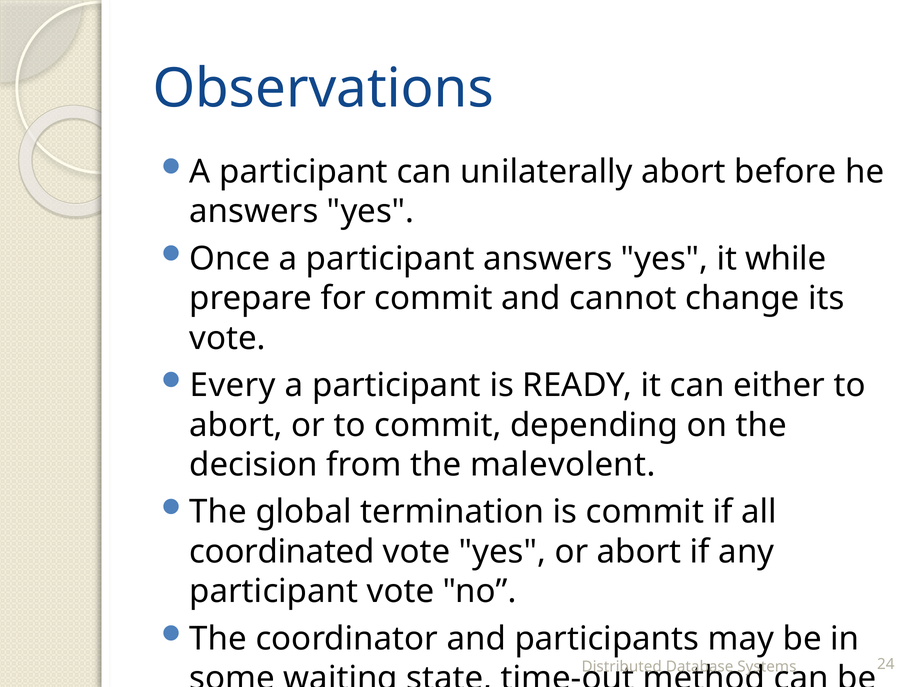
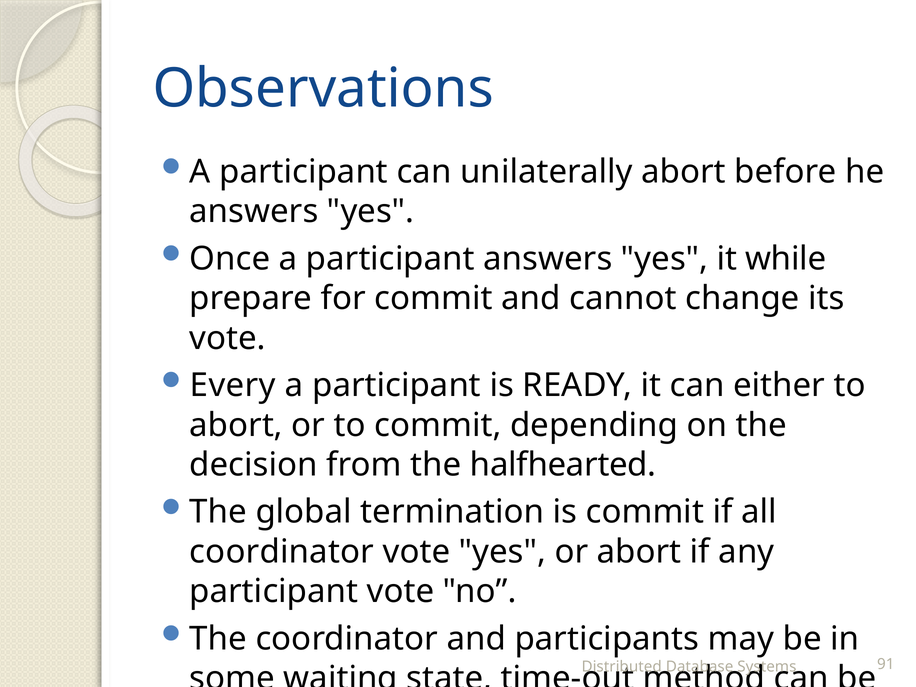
malevolent: malevolent -> halfhearted (563, 465)
coordinated: coordinated -> coordinator (282, 552)
24: 24 -> 91 (886, 664)
